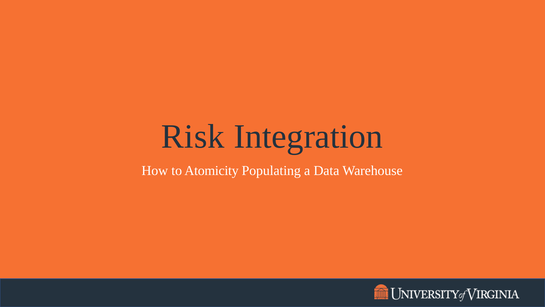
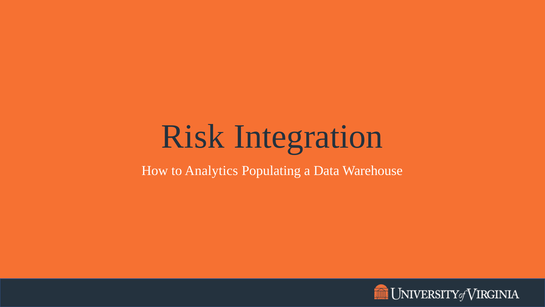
Atomicity: Atomicity -> Analytics (211, 170)
